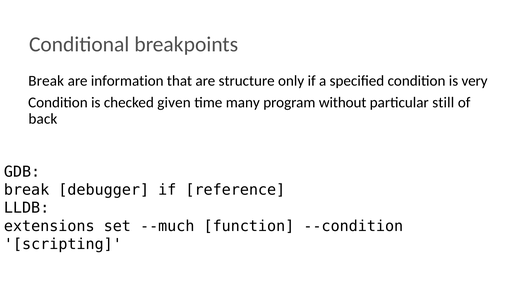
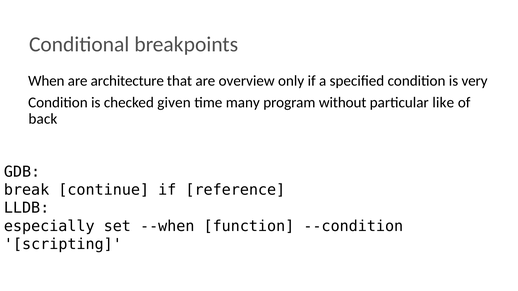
Break: Break -> When (46, 81)
information: information -> architecture (127, 81)
structure: structure -> overview (247, 81)
still: still -> like (443, 103)
debugger: debugger -> continue (104, 190)
extensions: extensions -> especially (49, 226)
--much: --much -> --when (167, 226)
